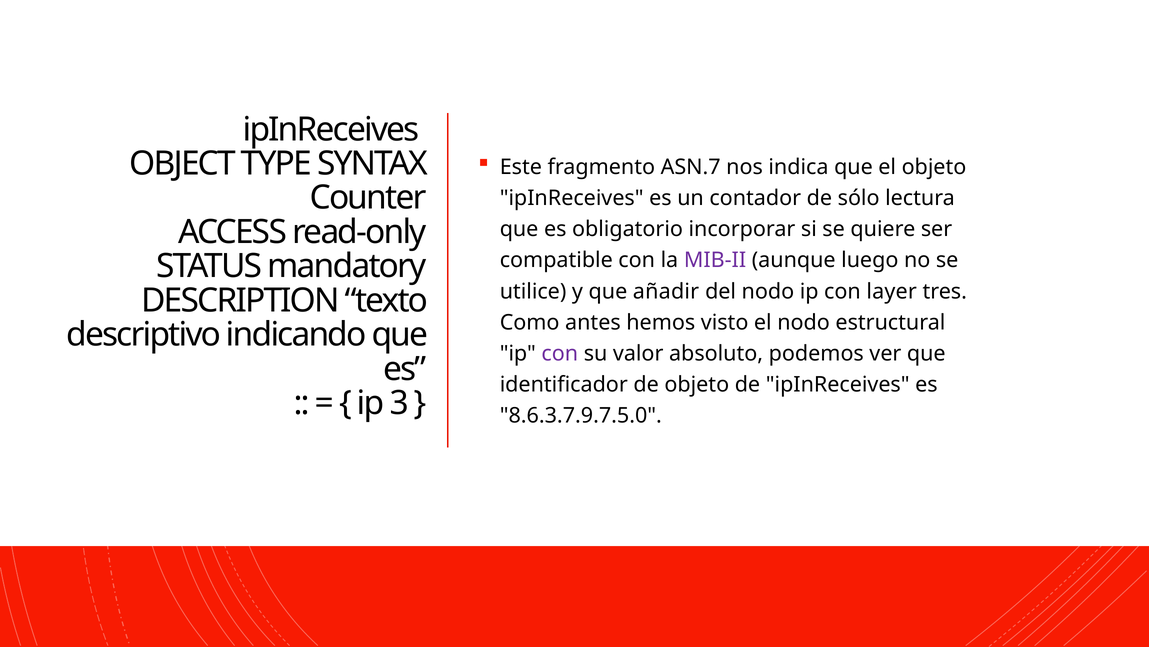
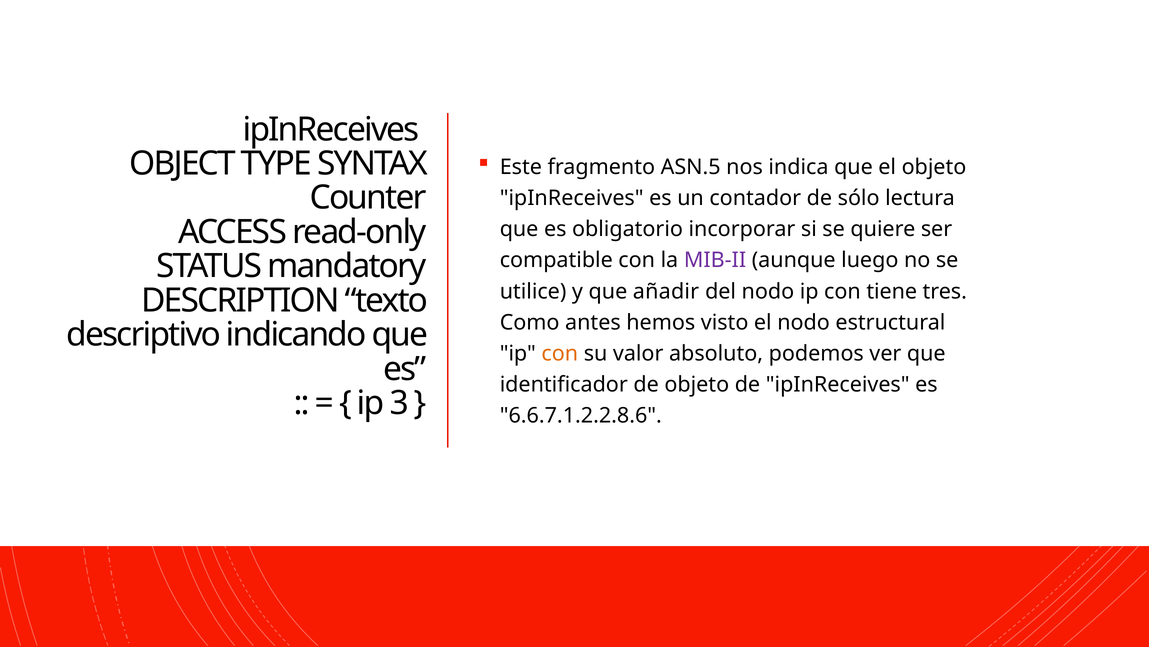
ASN.7: ASN.7 -> ASN.5 (691, 167)
layer: layer -> tiene (892, 291)
con colour: purple -> orange (560, 353)
8.6.3.7.9.7.5.0: 8.6.3.7.9.7.5.0 -> 6.6.7.1.2.2.8.6 (581, 415)
